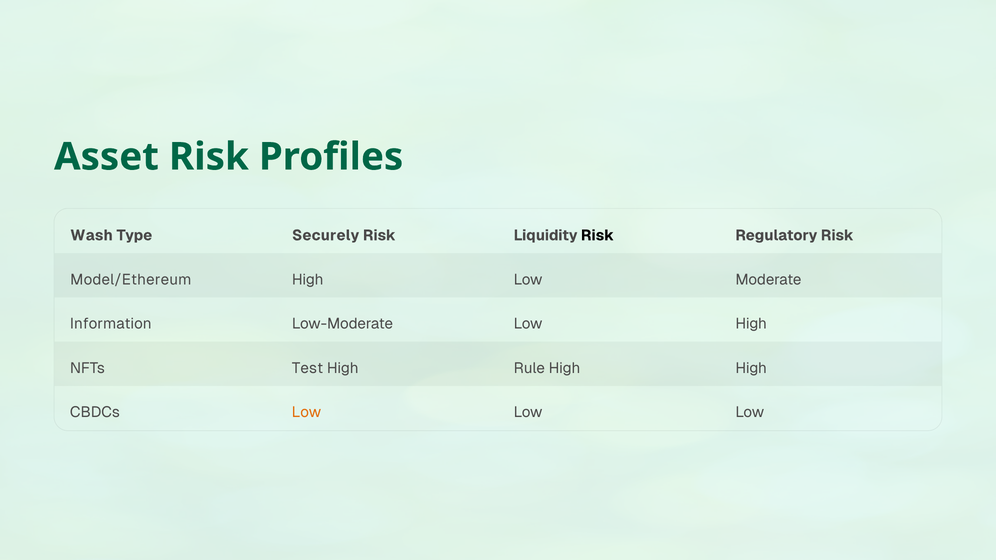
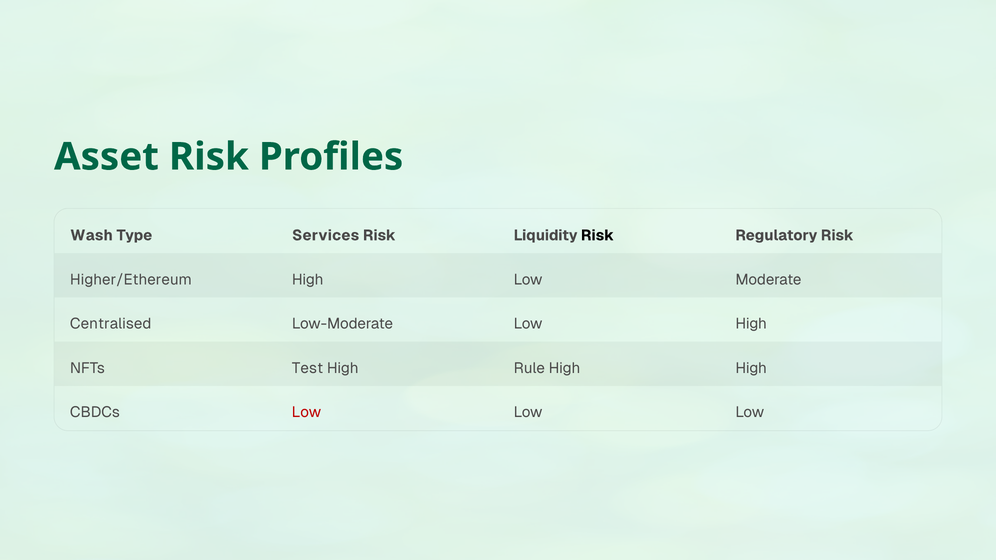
Securely: Securely -> Services (326, 235)
Model/Ethereum: Model/Ethereum -> Higher/Ethereum (131, 280)
Information: Information -> Centralised (111, 324)
Low colour: orange -> red (306, 412)
